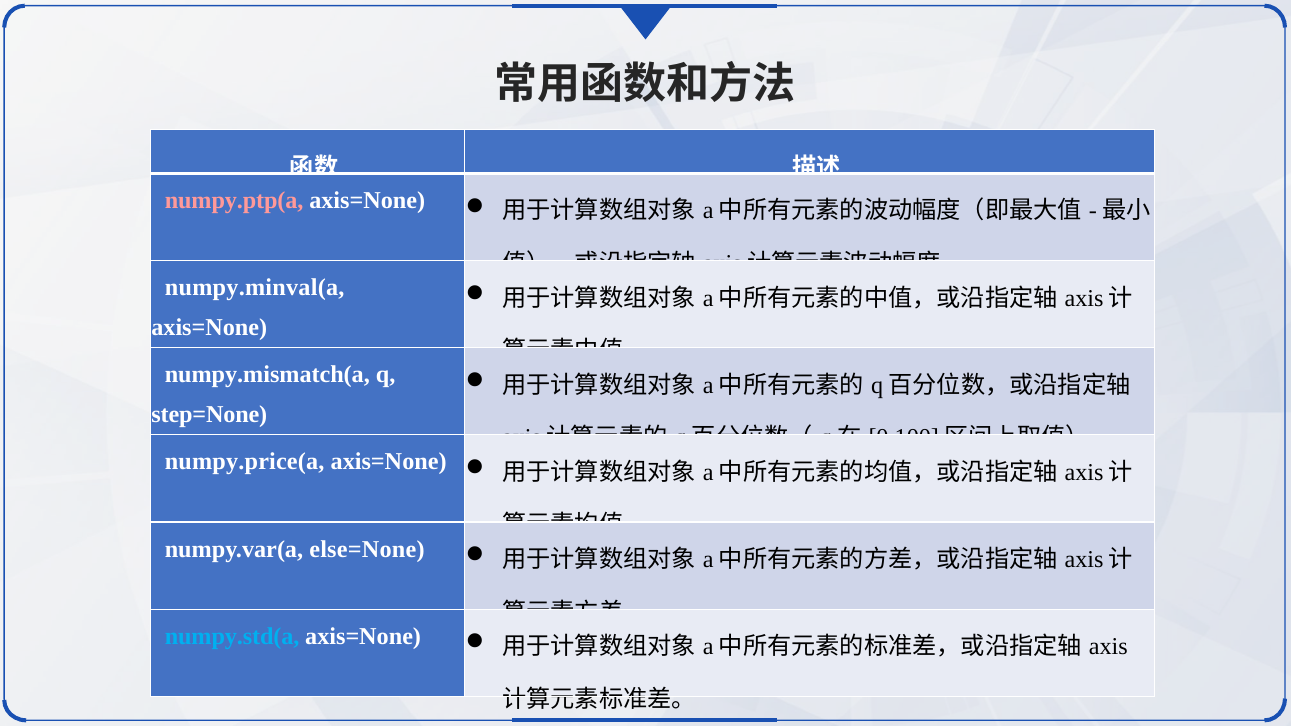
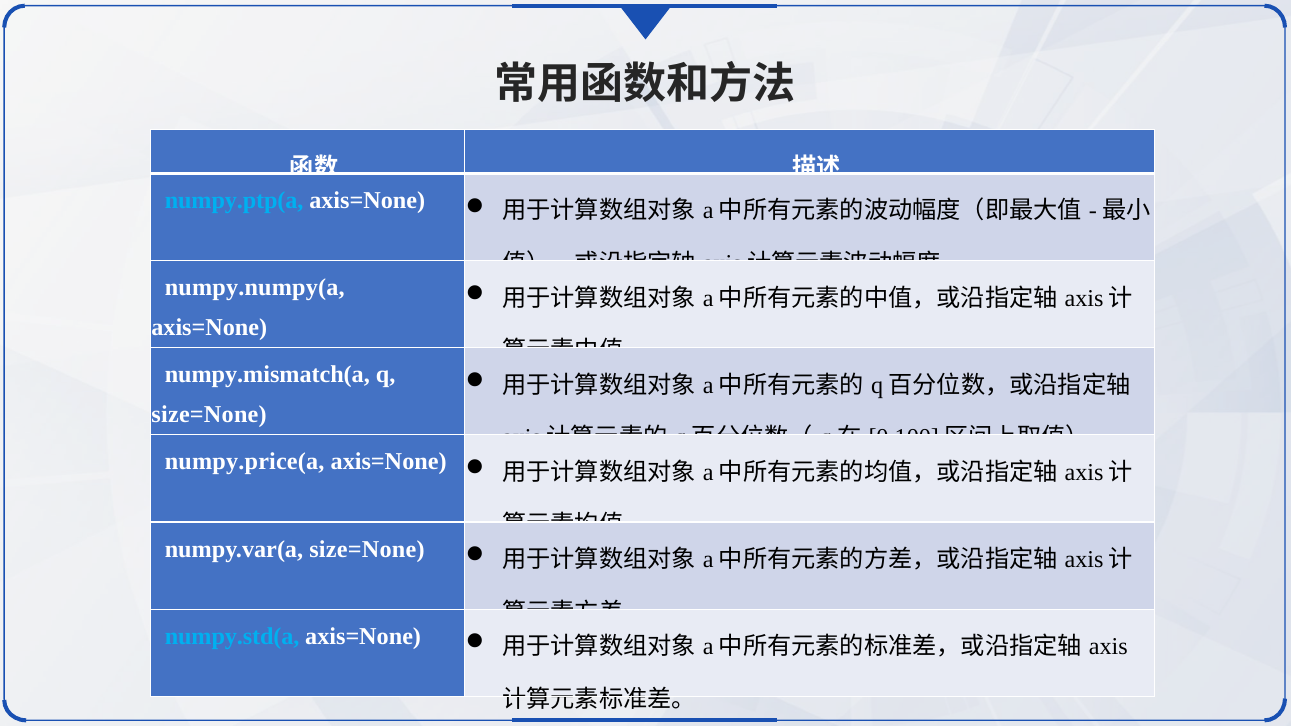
numpy.ptp(a colour: pink -> light blue (234, 200)
numpy.minval(a: numpy.minval(a -> numpy.numpy(a (255, 288)
step=None: step=None -> size=None (209, 415)
numpy.var(a else=None: else=None -> size=None (367, 549)
